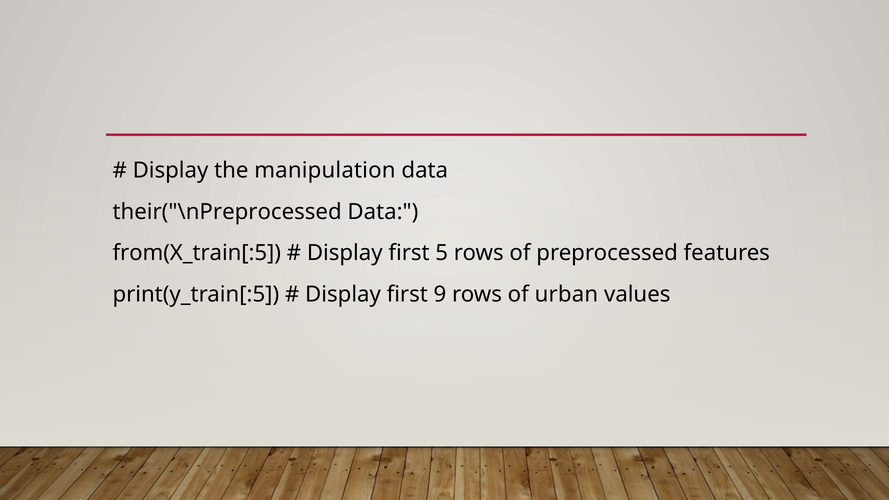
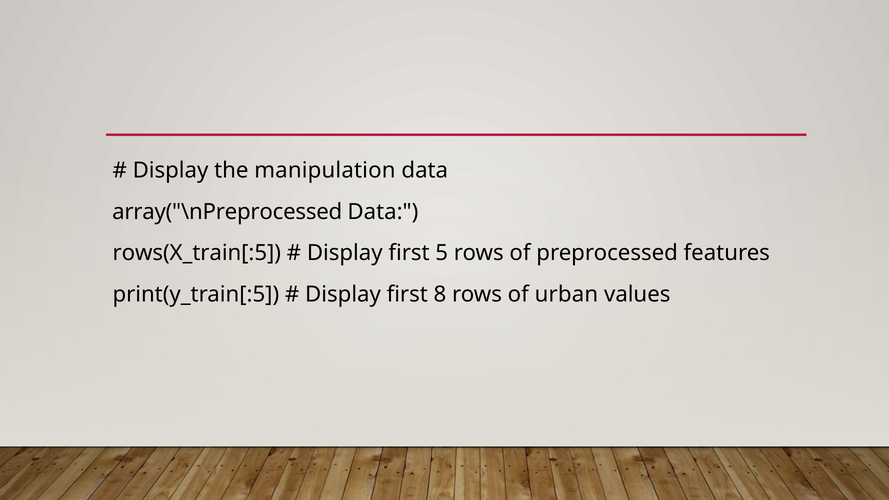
their("\nPreprocessed: their("\nPreprocessed -> array("\nPreprocessed (227, 212)
from(X_train[:5: from(X_train[:5 -> rows(X_train[:5 (197, 253)
9: 9 -> 8 (440, 294)
